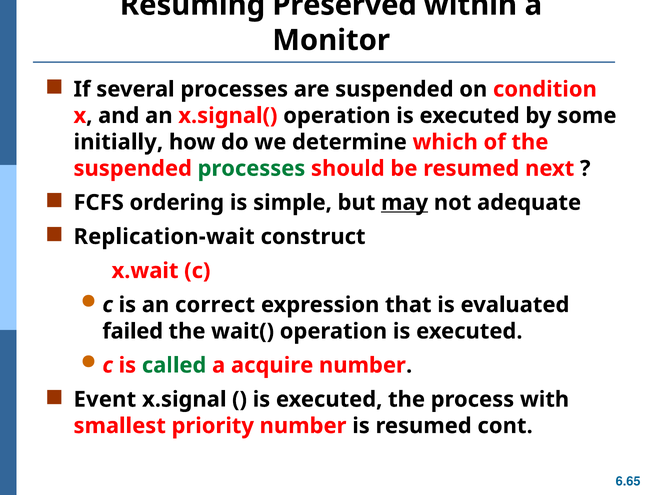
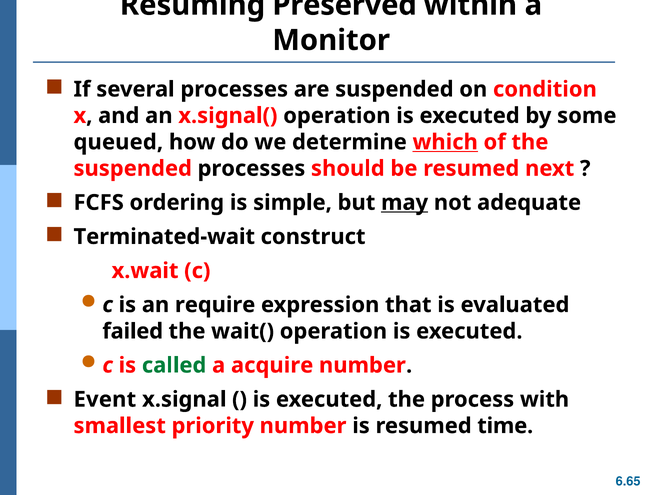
initially: initially -> queued (118, 142)
which underline: none -> present (445, 142)
processes colour: green -> black (251, 168)
Replication-wait: Replication-wait -> Terminated-wait (164, 236)
correct: correct -> require (215, 304)
cont: cont -> time (505, 425)
